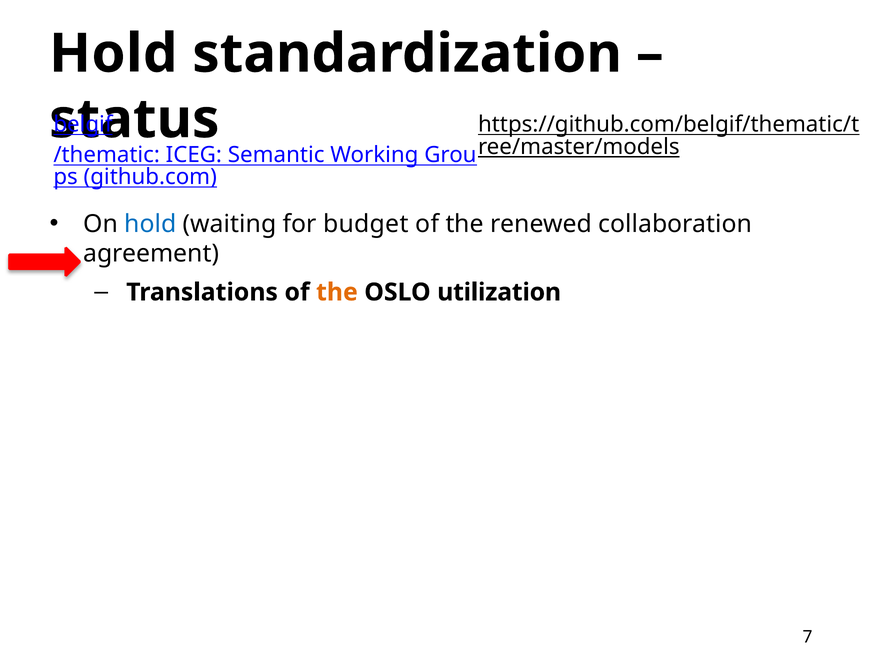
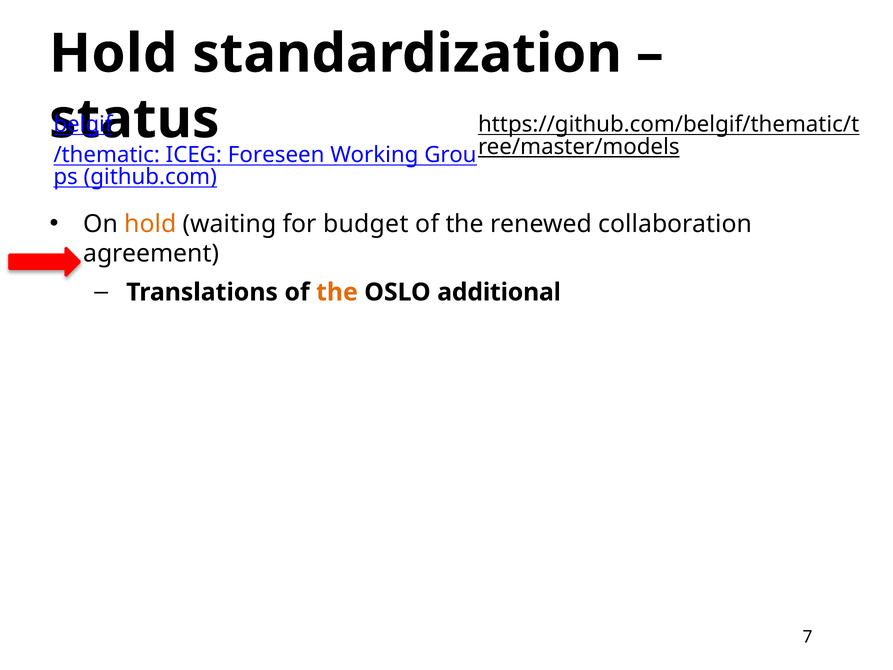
Semantic: Semantic -> Foreseen (276, 155)
hold colour: blue -> orange (150, 224)
utilization: utilization -> additional (499, 292)
